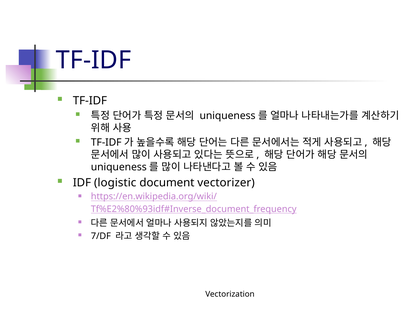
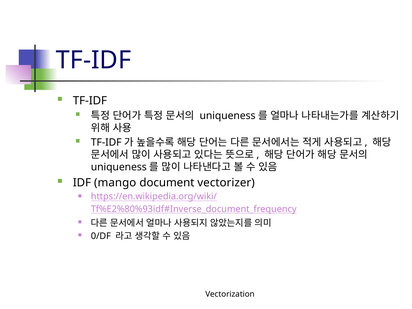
logistic: logistic -> mango (115, 183)
7/DF: 7/DF -> 0/DF (101, 236)
